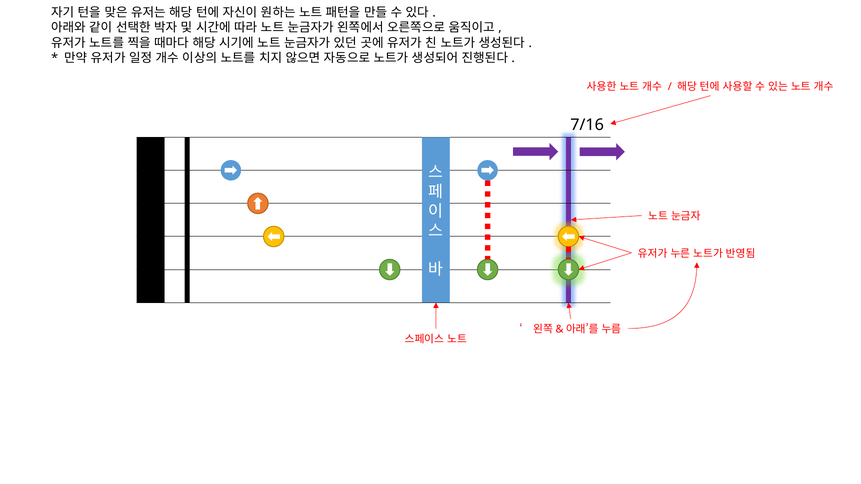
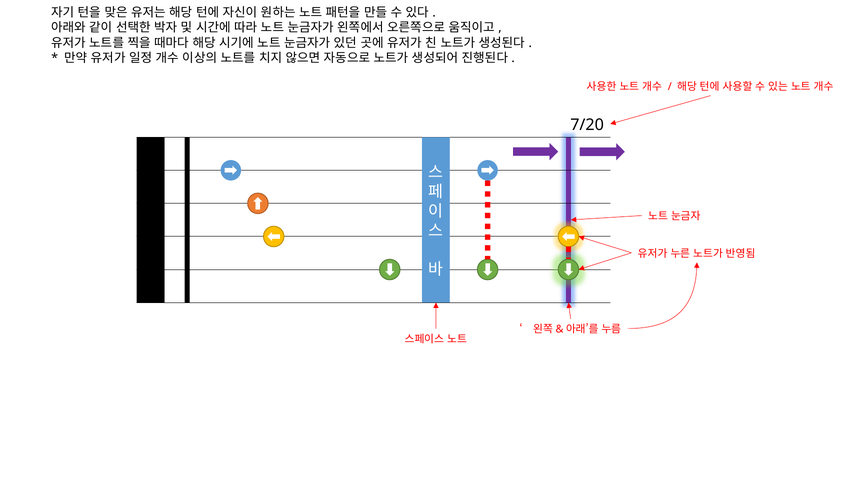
7/16: 7/16 -> 7/20 (587, 125)
